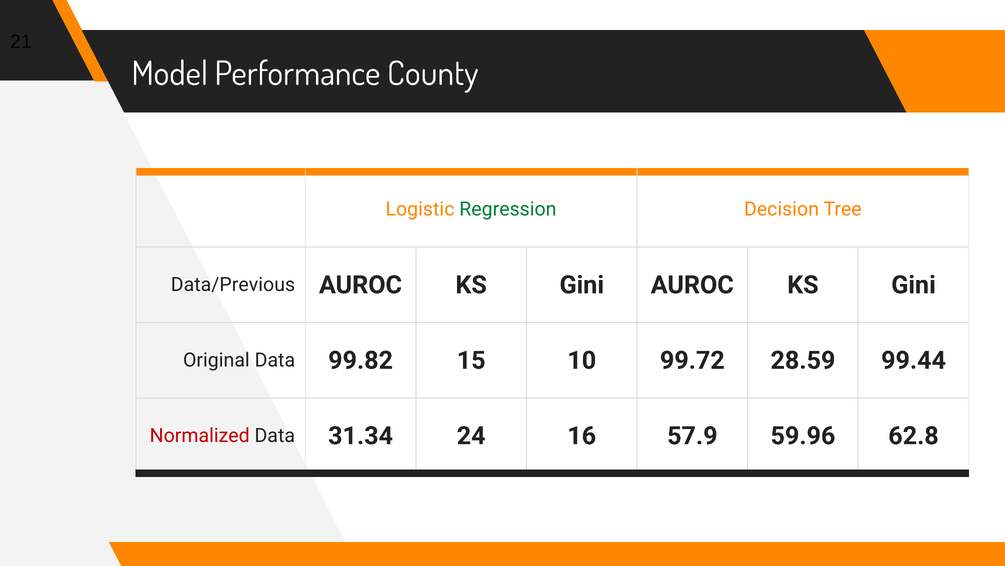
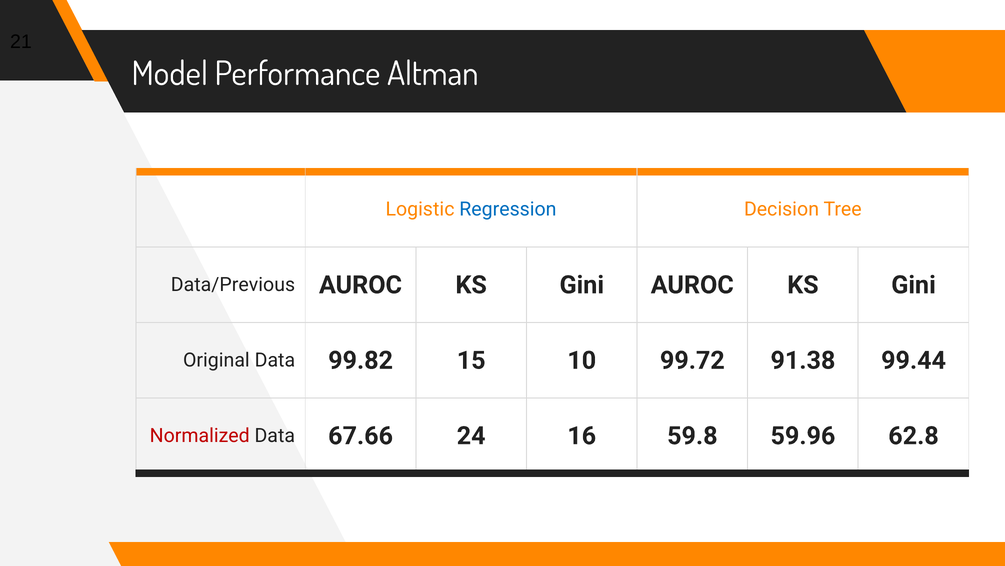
County: County -> Altman (433, 74)
Regression colour: green -> blue (508, 209)
28.59: 28.59 -> 91.38 (803, 360)
31.34: 31.34 -> 67.66 (361, 435)
57.9: 57.9 -> 59.8 (692, 435)
